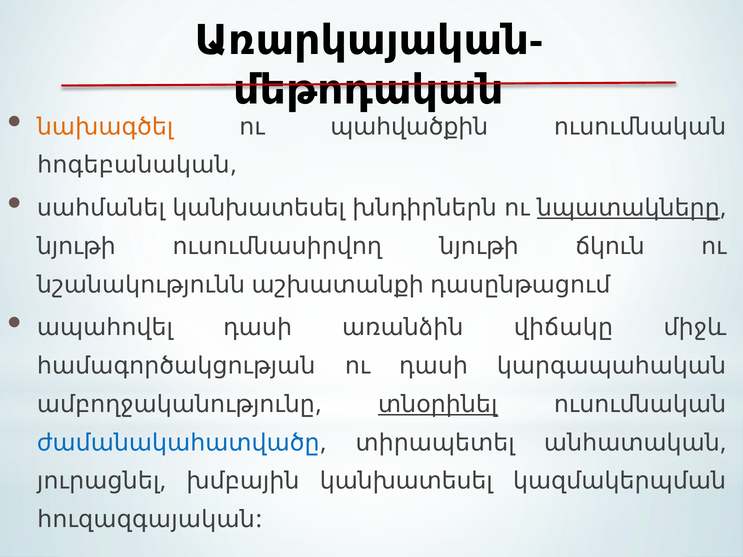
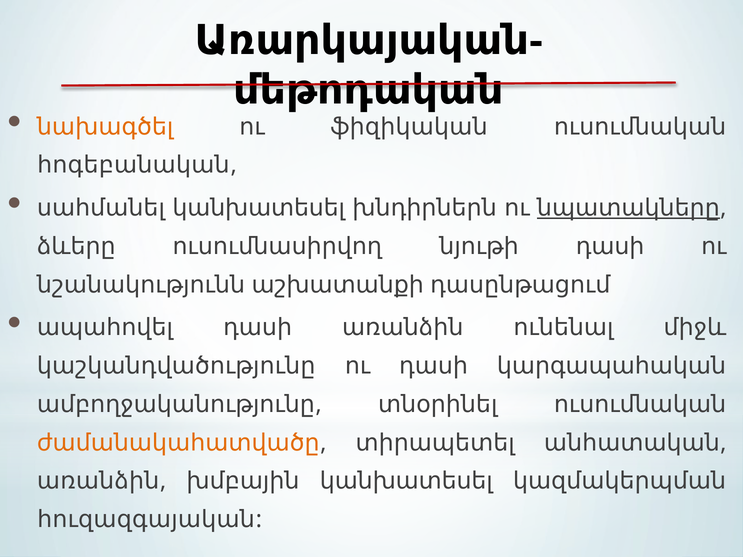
պահվածքին: պահվածքին -> ֆիզիկական (409, 127)
նյութի: նյութի -> ձևերը (76, 246)
նյութի ճկուն: ճկուն -> դասի (610, 246)
վիճակը: վիճակը -> ունենալ (564, 328)
համագործակցության: համագործակցության -> կաշկանդվածությունը (176, 366)
տնօրինել underline: present -> none (438, 405)
ժամանակահատվածը colour: blue -> orange (178, 443)
յուրացնել: յուրացնել -> առանձին (98, 481)
